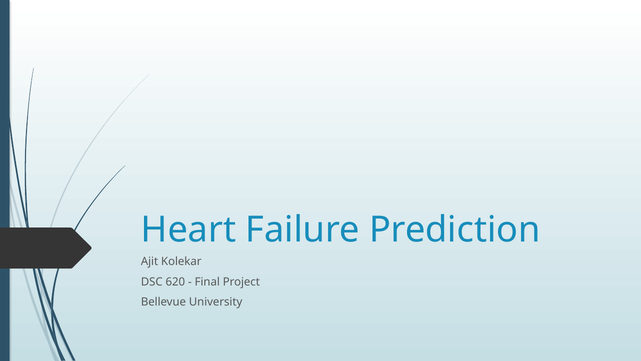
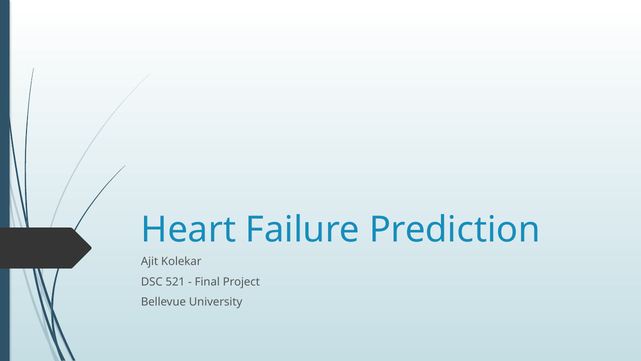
620: 620 -> 521 (175, 281)
